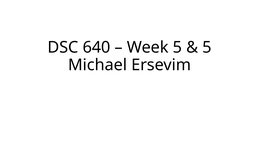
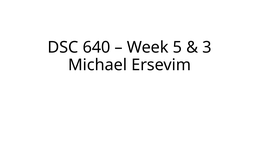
5: 5 -> 3 (207, 47)
